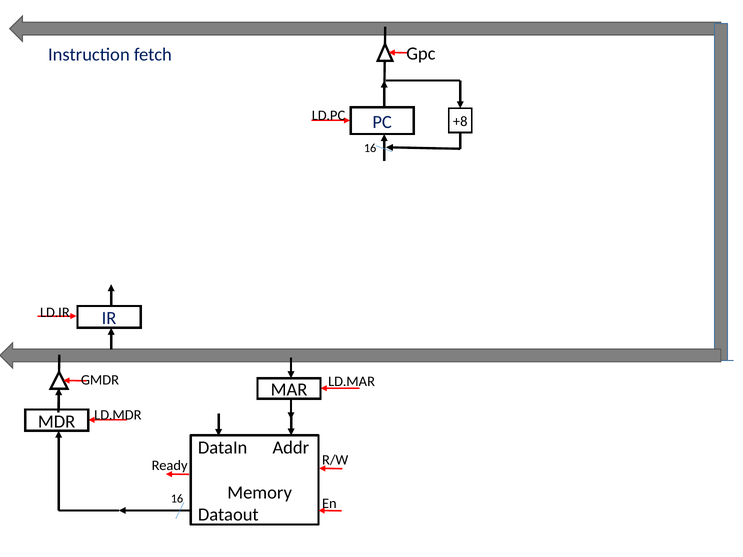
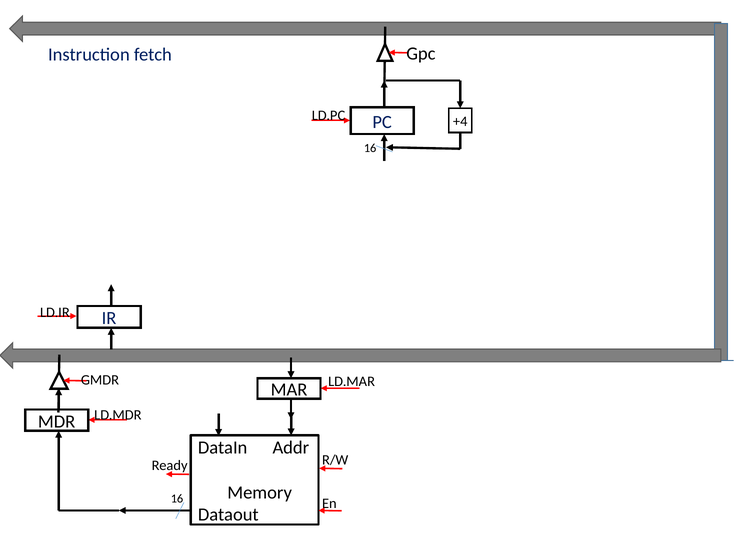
+8: +8 -> +4 (460, 121)
